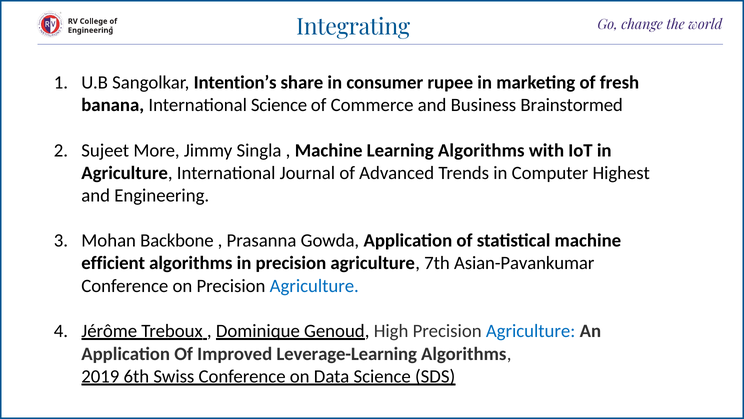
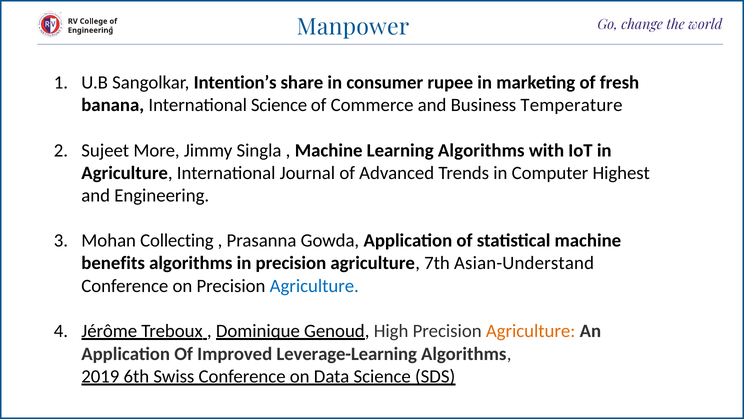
Integrating: Integrating -> Manpower (353, 27)
Brainstormed: Brainstormed -> Temperature (571, 105)
Backbone: Backbone -> Collecting (177, 240)
efficient: efficient -> benefits (113, 263)
Asian-Pavankumar: Asian-Pavankumar -> Asian-Understand (524, 263)
Agriculture colour: blue -> orange (531, 331)
